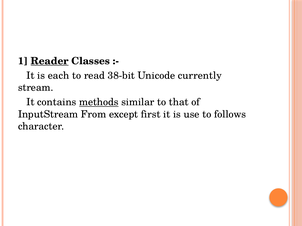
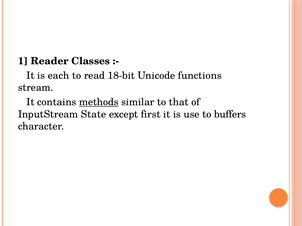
Reader underline: present -> none (50, 61)
38-bit: 38-bit -> 18-bit (121, 76)
currently: currently -> functions (200, 76)
From: From -> State (94, 114)
follows: follows -> buffers (230, 114)
